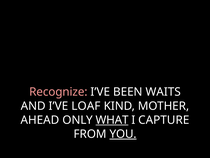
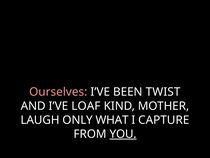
Recognize: Recognize -> Ourselves (58, 92)
WAITS: WAITS -> TWIST (163, 92)
AHEAD: AHEAD -> LAUGH (40, 120)
WHAT underline: present -> none (112, 120)
